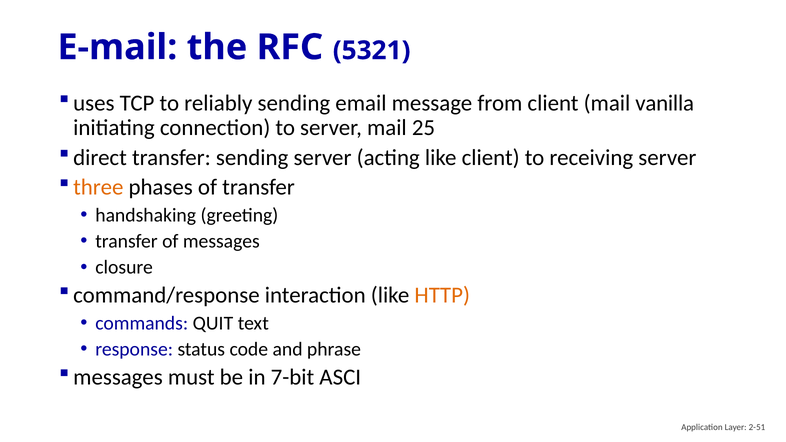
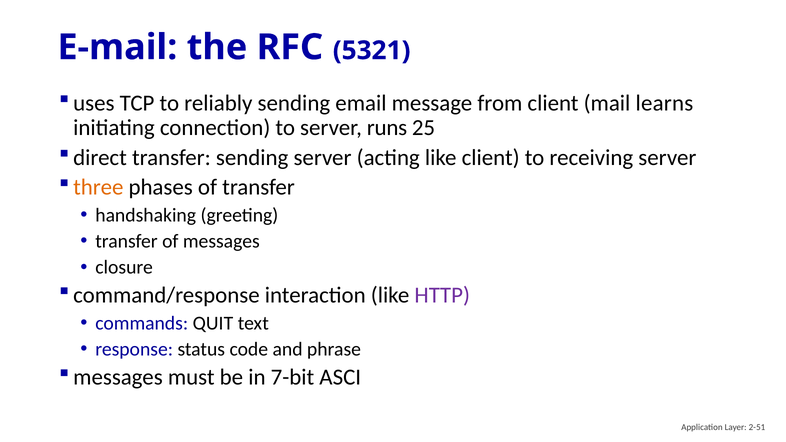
vanilla: vanilla -> learns (664, 103)
server mail: mail -> runs (387, 128)
HTTP colour: orange -> purple (442, 295)
